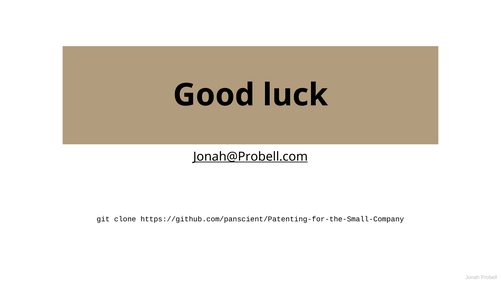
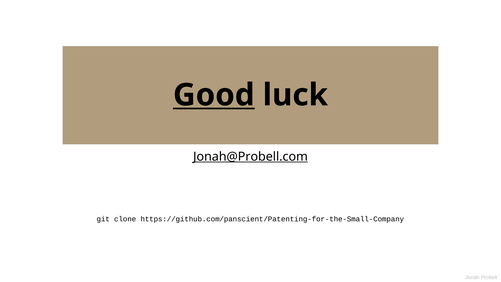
Good underline: none -> present (214, 95)
